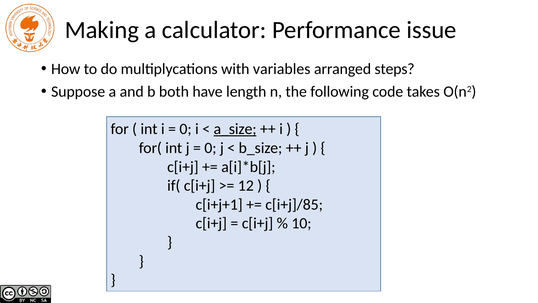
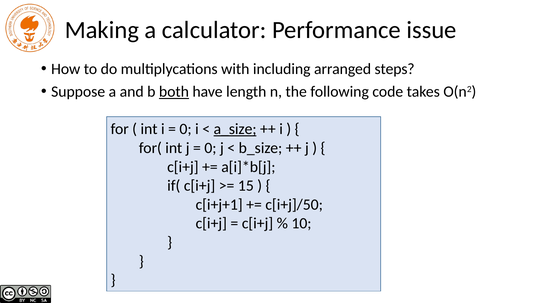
variables: variables -> including (282, 69)
both underline: none -> present (174, 92)
12: 12 -> 15 (246, 185)
c[i+j]/85: c[i+j]/85 -> c[i+j]/50 (294, 204)
